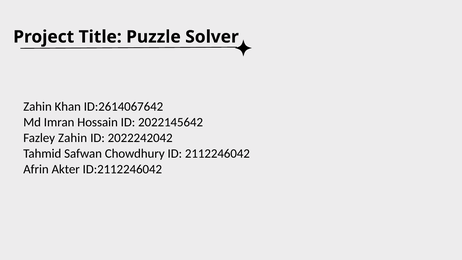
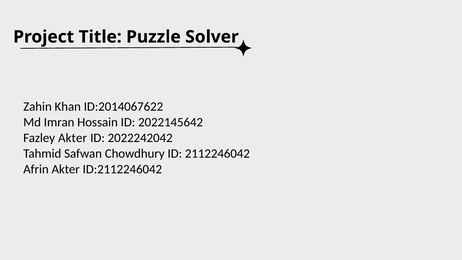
ID:2614067642: ID:2614067642 -> ID:2014067622 (123, 107)
Fazley Zahin: Zahin -> Akter (73, 138)
